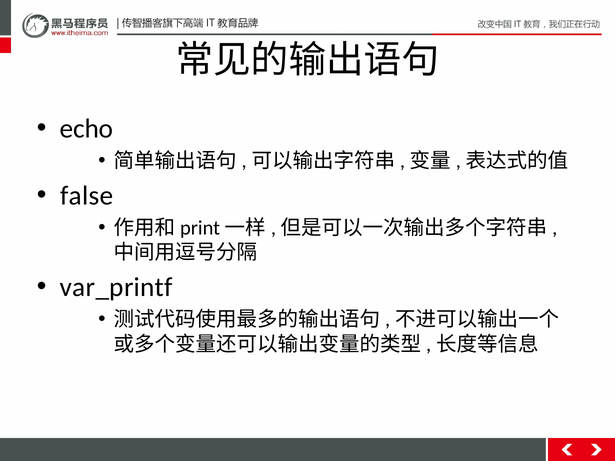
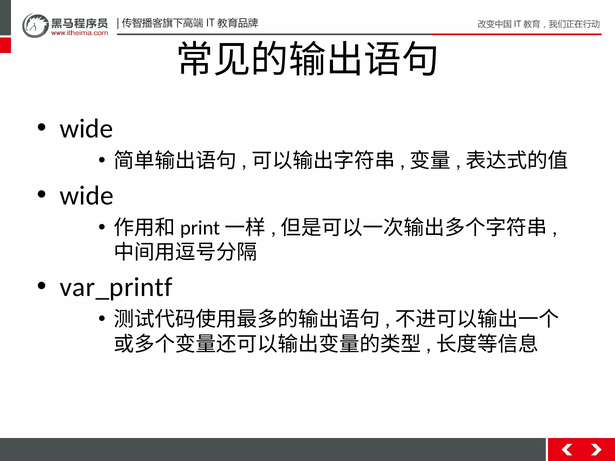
echo: echo -> wide (87, 129)
false: false -> wide (87, 196)
